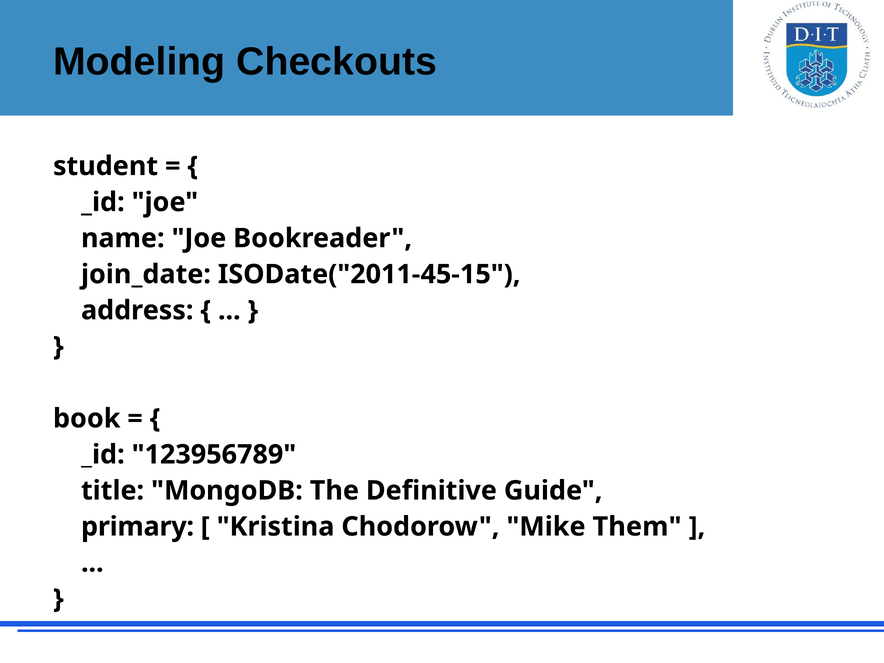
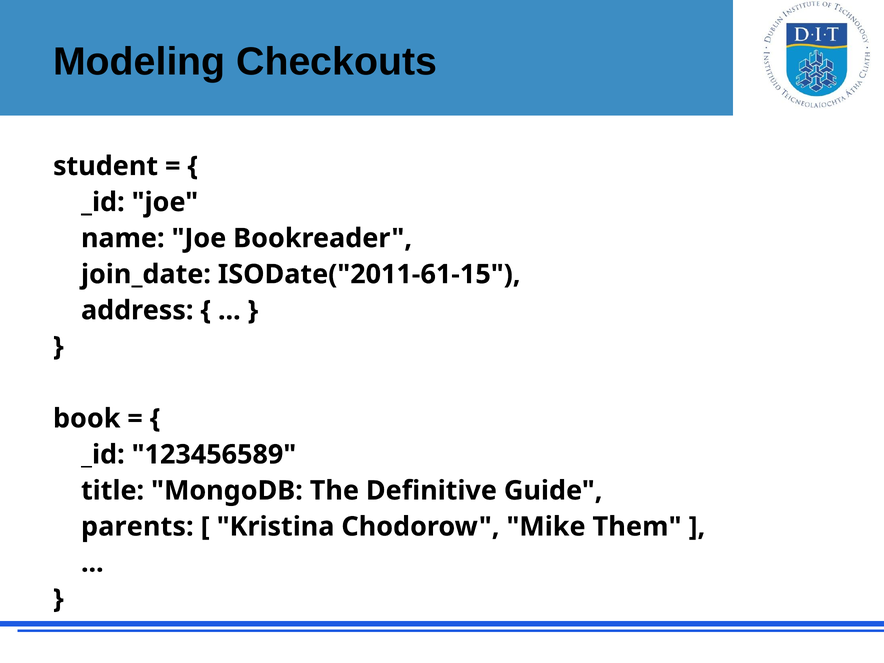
ISODate("2011-45-15: ISODate("2011-45-15 -> ISODate("2011-61-15 (369, 274)
123956789: 123956789 -> 123456589 (214, 455)
primary: primary -> parents (137, 527)
